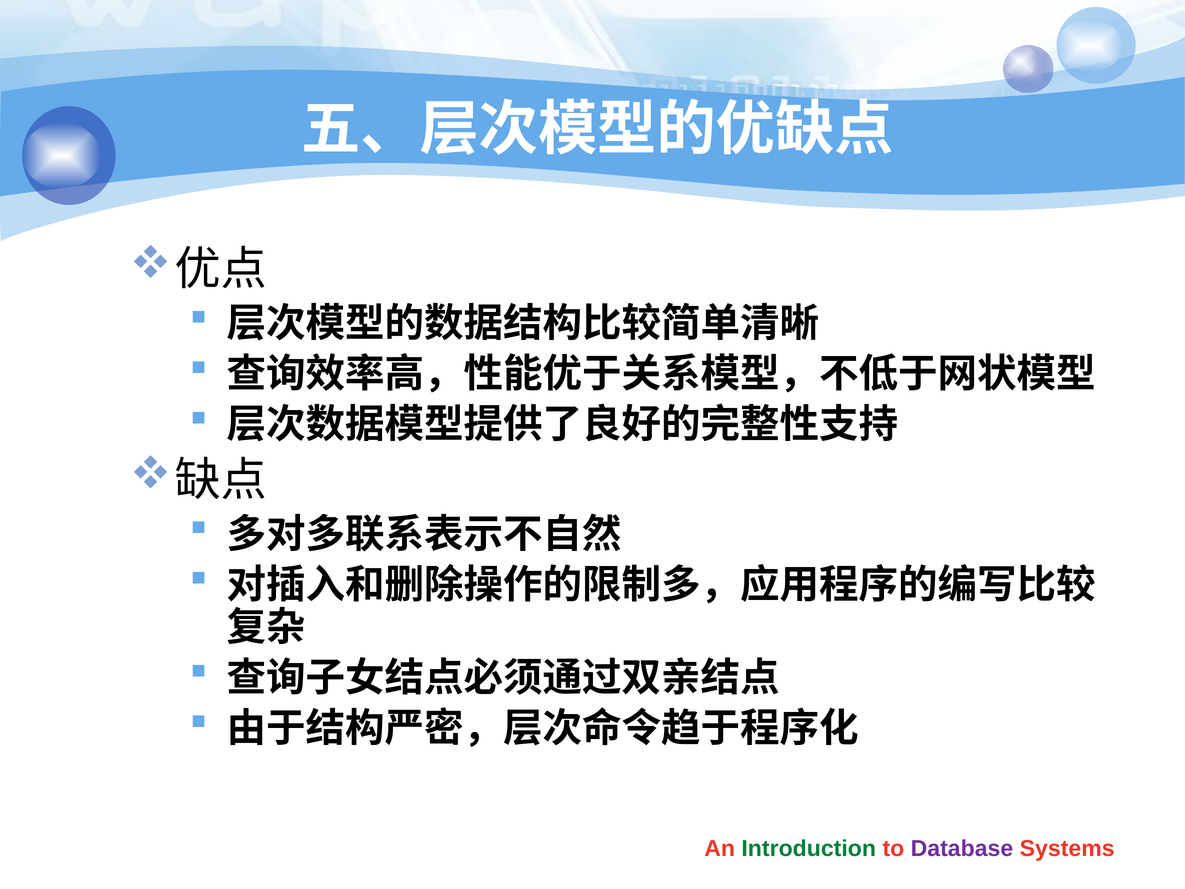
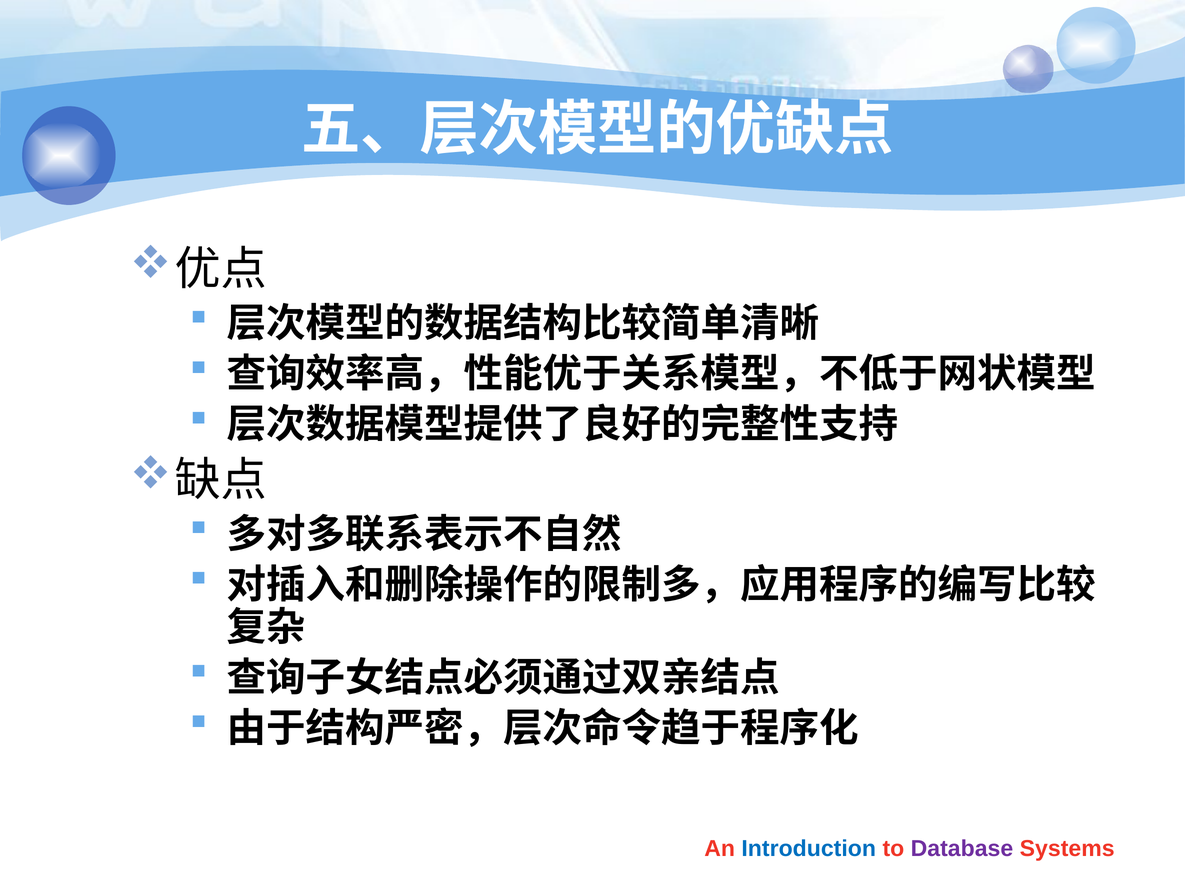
Introduction colour: green -> blue (809, 848)
